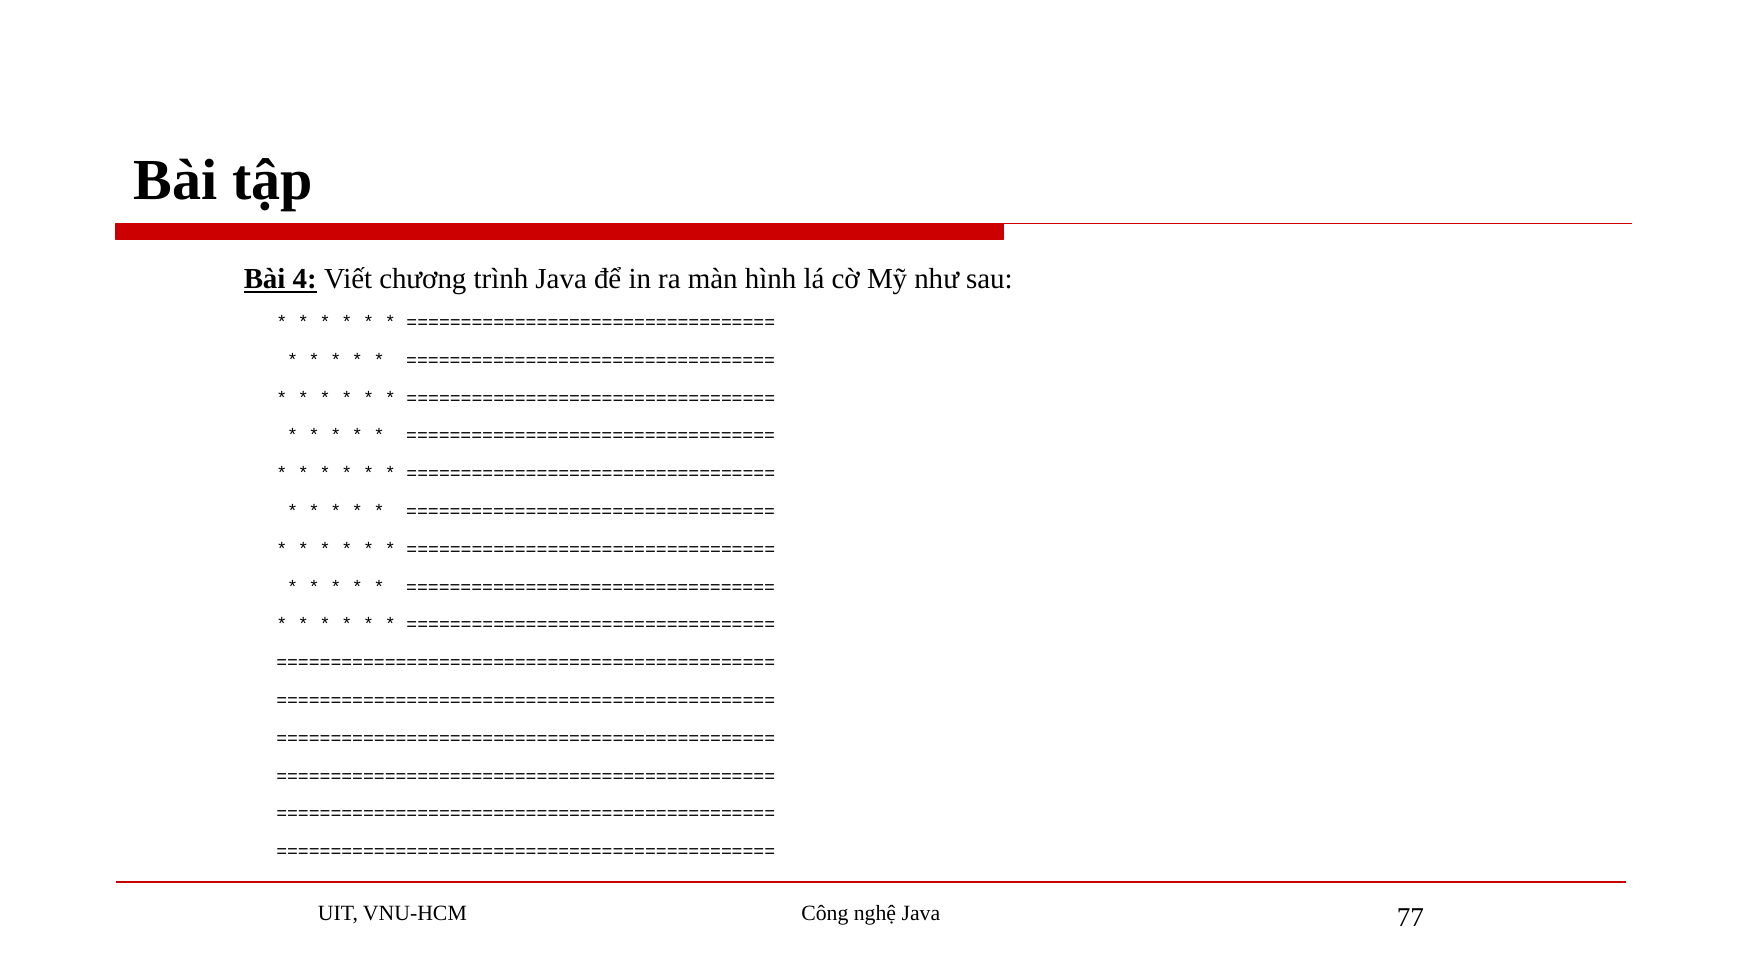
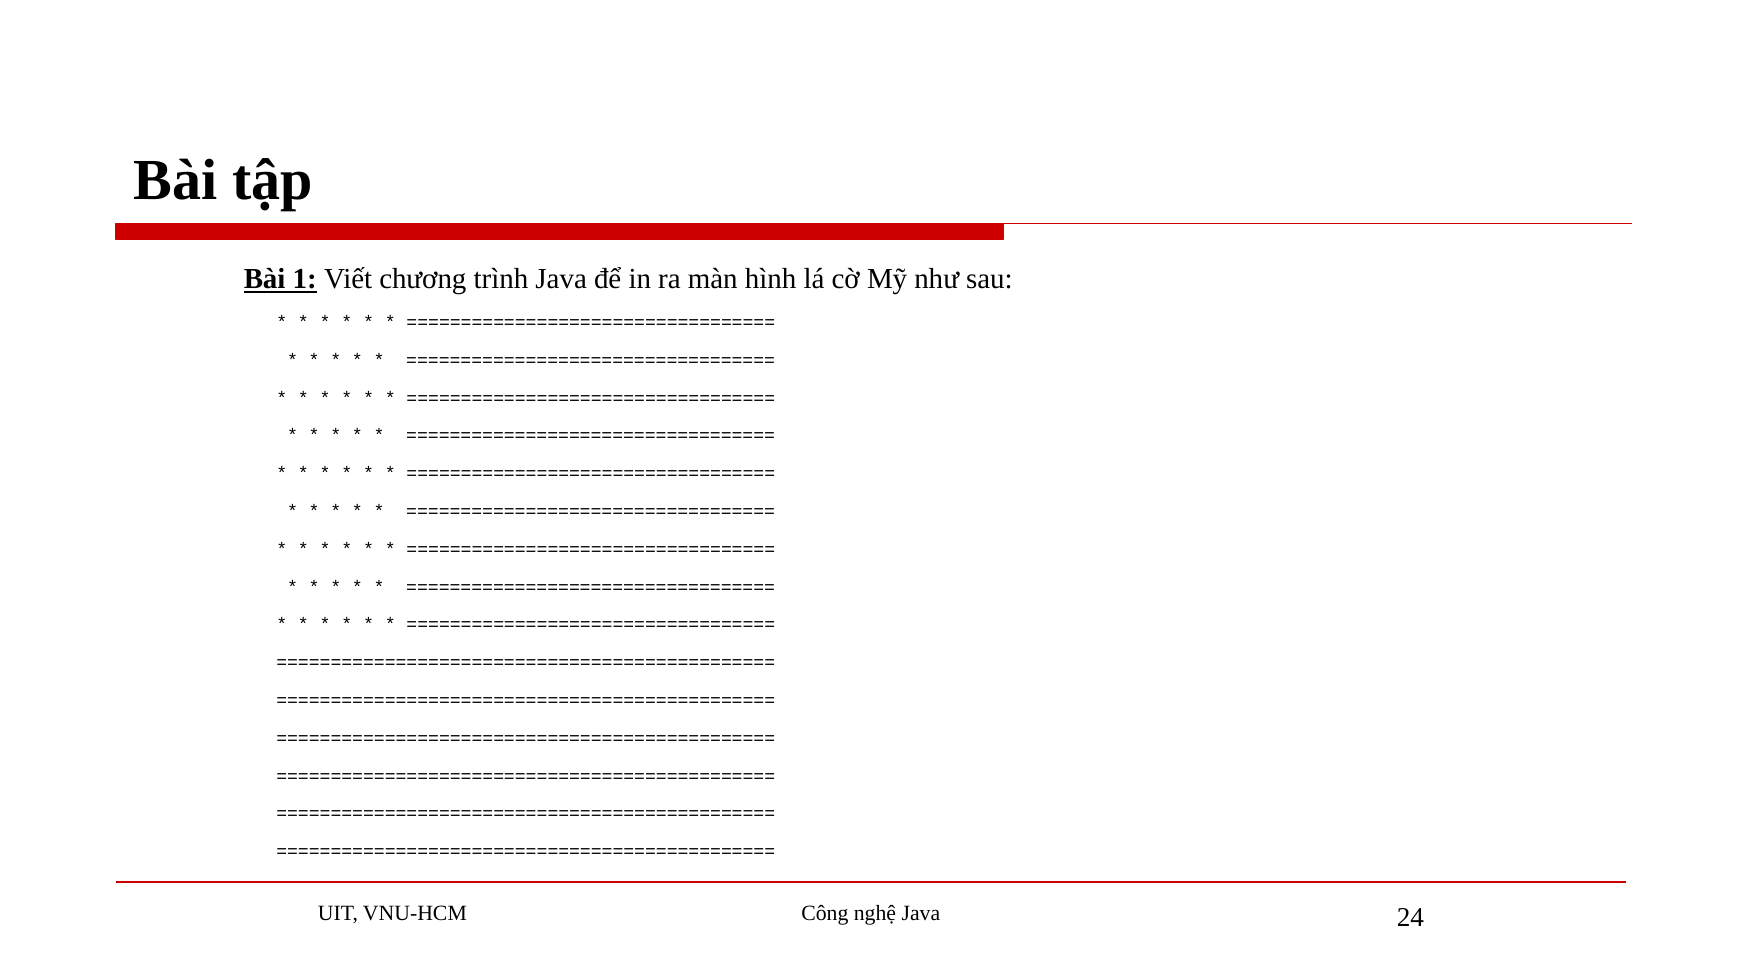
4: 4 -> 1 (305, 279)
77: 77 -> 24 (1410, 917)
